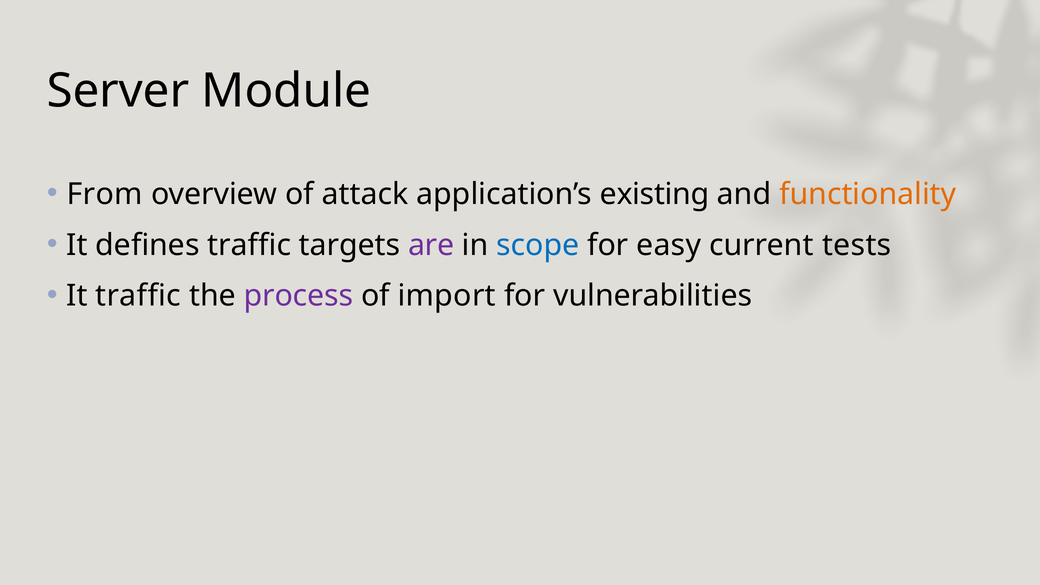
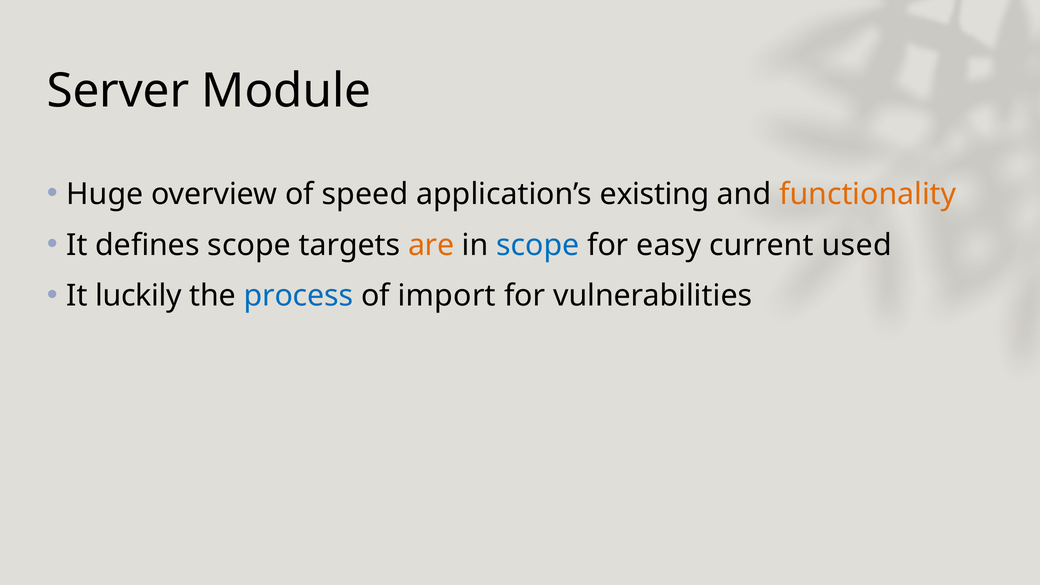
From: From -> Huge (105, 194)
attack: attack -> speed (365, 194)
defines traffic: traffic -> scope (249, 245)
are colour: purple -> orange (431, 245)
tests: tests -> used (857, 245)
It traffic: traffic -> luckily (138, 296)
process colour: purple -> blue (299, 296)
